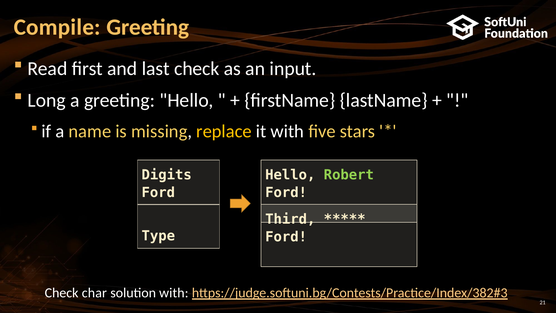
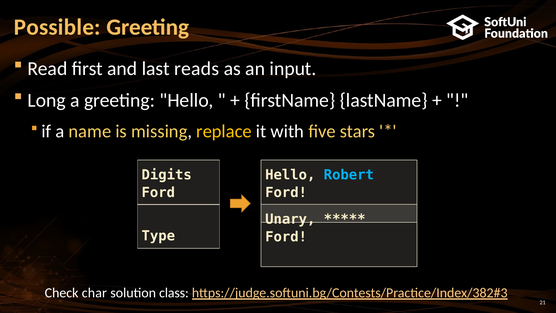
Compile: Compile -> Possible (57, 27)
last check: check -> reads (197, 69)
Robert colour: light green -> light blue (349, 175)
Third: Third -> Unary (290, 219)
solution with: with -> class (174, 293)
